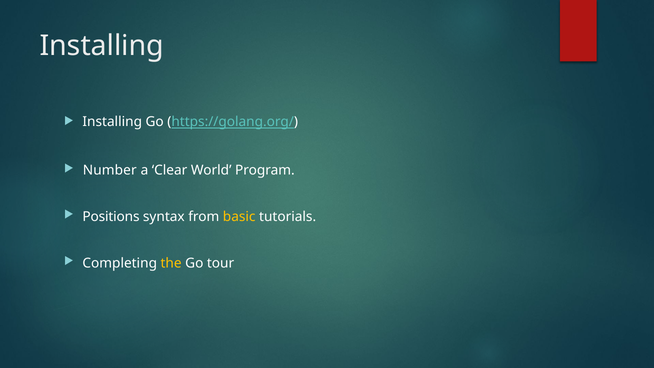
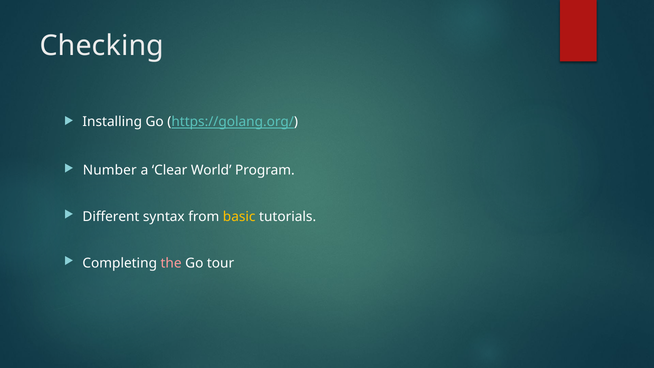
Installing: Installing -> Checking (102, 46)
Positions: Positions -> Different (111, 217)
the colour: yellow -> pink (171, 263)
